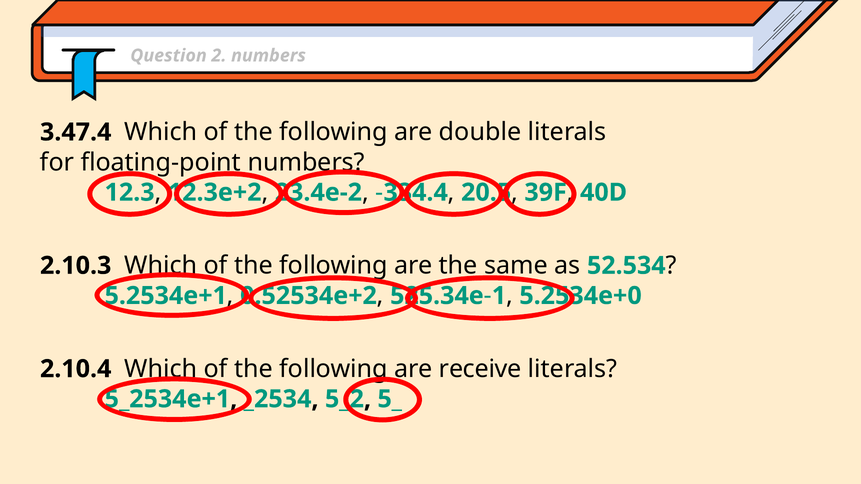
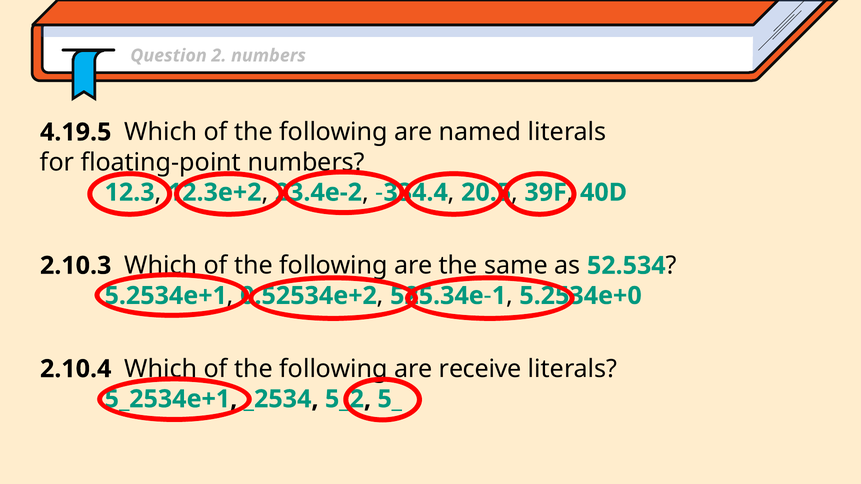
3.47.4: 3.47.4 -> 4.19.5 (76, 132)
double: double -> named (480, 132)
